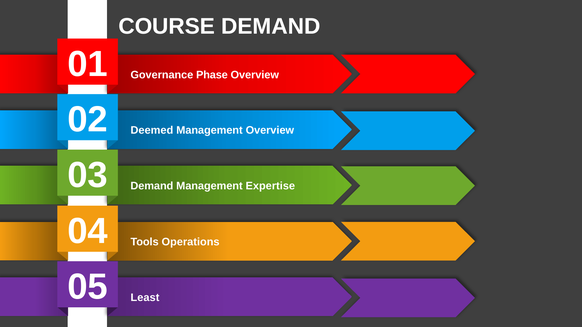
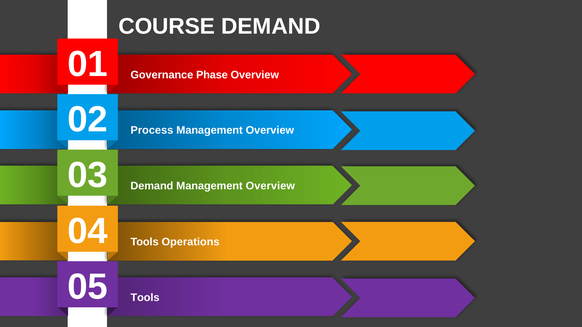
Deemed: Deemed -> Process (152, 131)
Demand Management Expertise: Expertise -> Overview (270, 186)
Least: Least -> Tools (145, 298)
